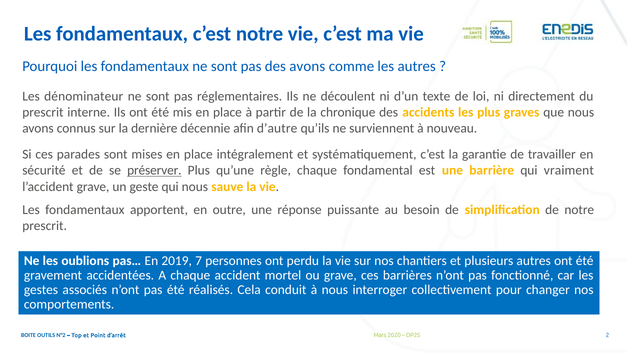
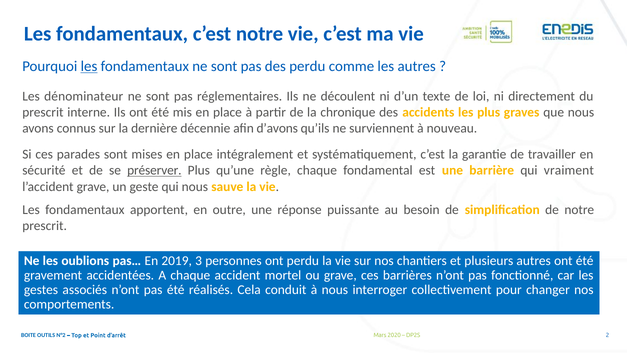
les underline: none -> present (89, 66)
des avons: avons -> perdu (307, 66)
d’autre: d’autre -> d’avons (277, 128)
7: 7 -> 3 (199, 261)
